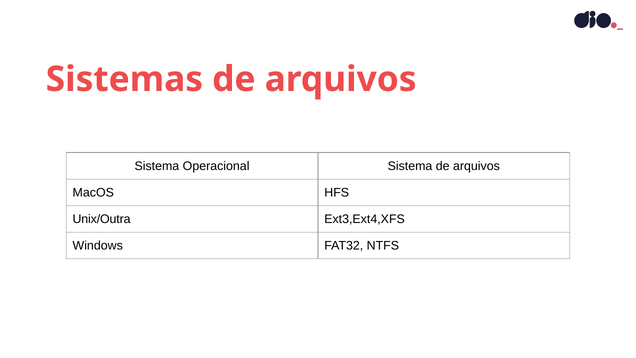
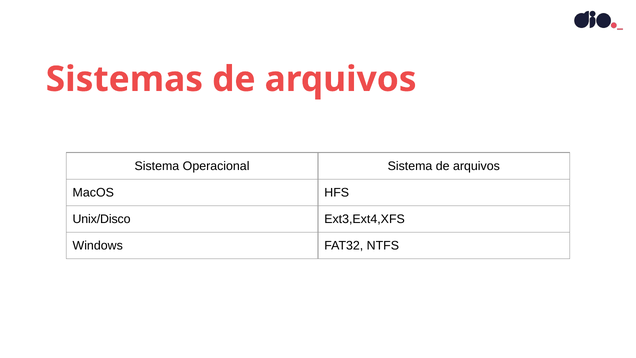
Unix/Outra: Unix/Outra -> Unix/Disco (102, 219)
